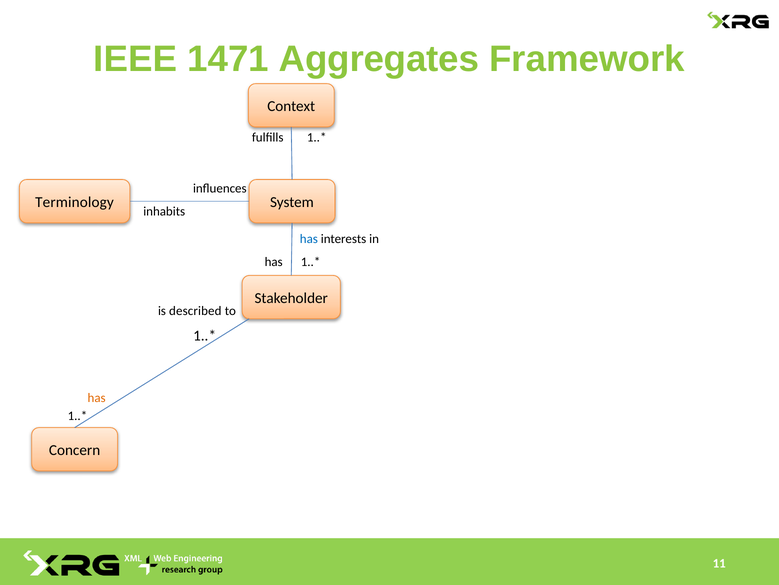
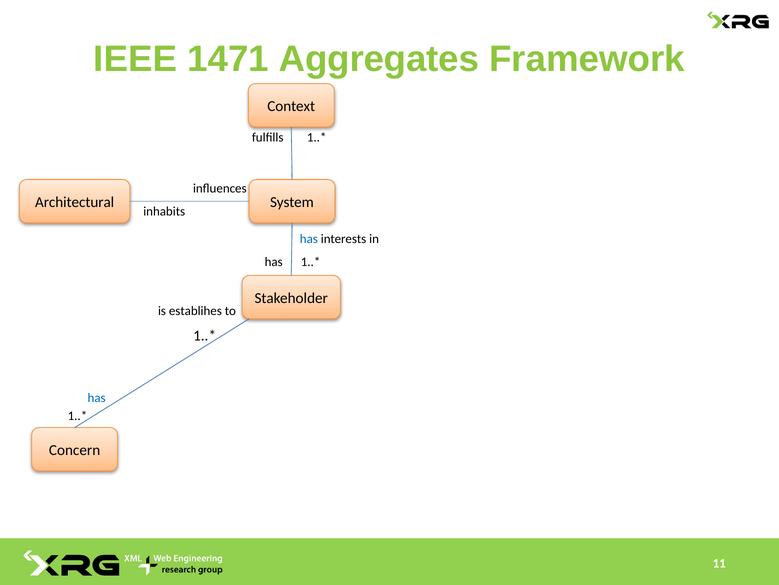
Terminology: Terminology -> Architectural (75, 202)
described: described -> establihes (195, 311)
has colour: orange -> blue (97, 398)
